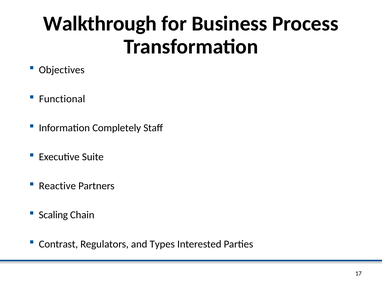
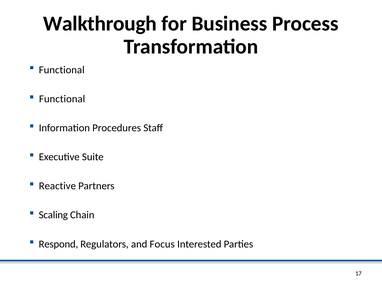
Objectives: Objectives -> Functional (62, 70)
Completely: Completely -> Procedures (117, 128)
Contrast: Contrast -> Respond (58, 244)
Types: Types -> Focus (162, 244)
